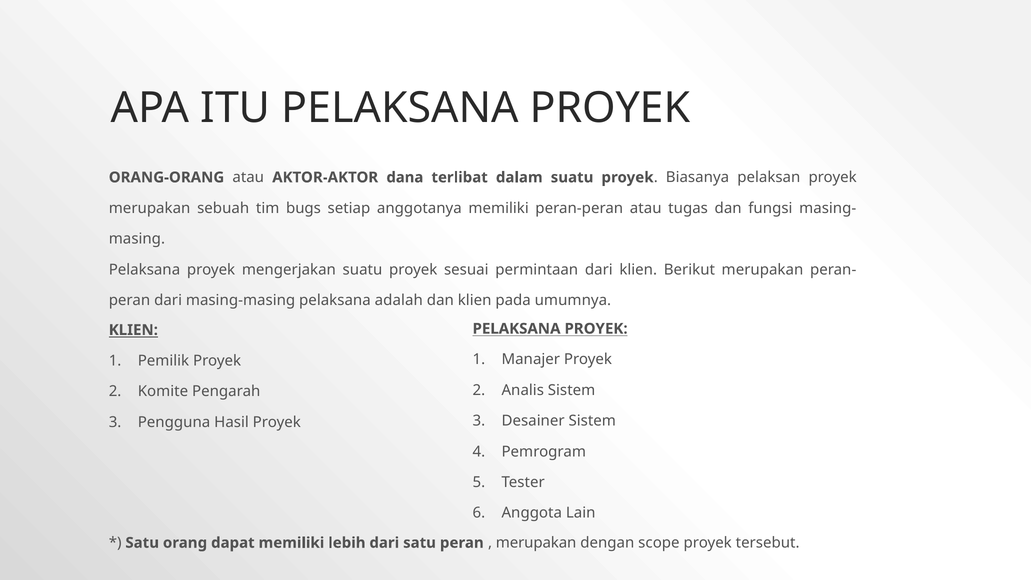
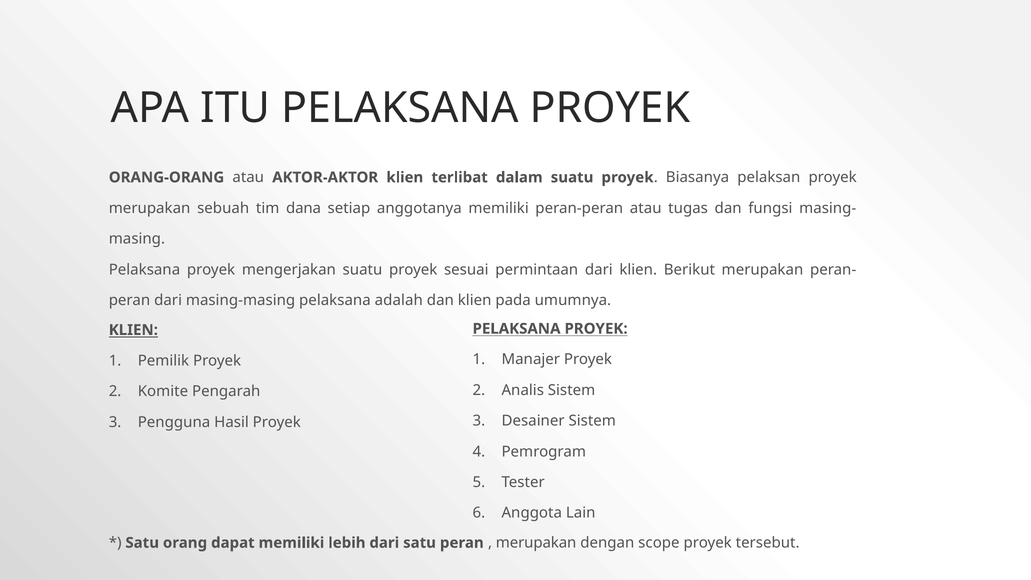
AKTOR-AKTOR dana: dana -> klien (405, 177)
bugs: bugs -> dana (304, 208)
